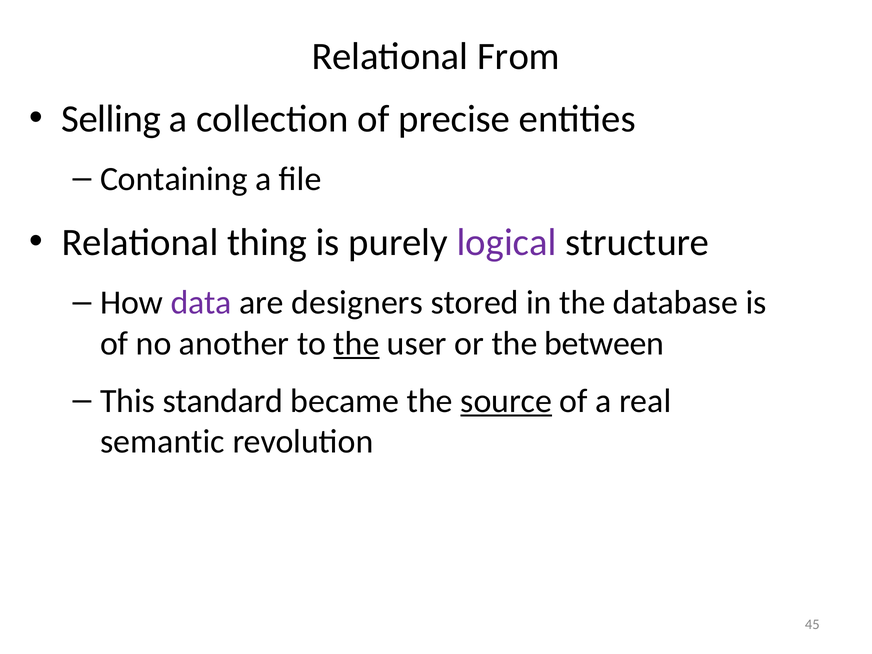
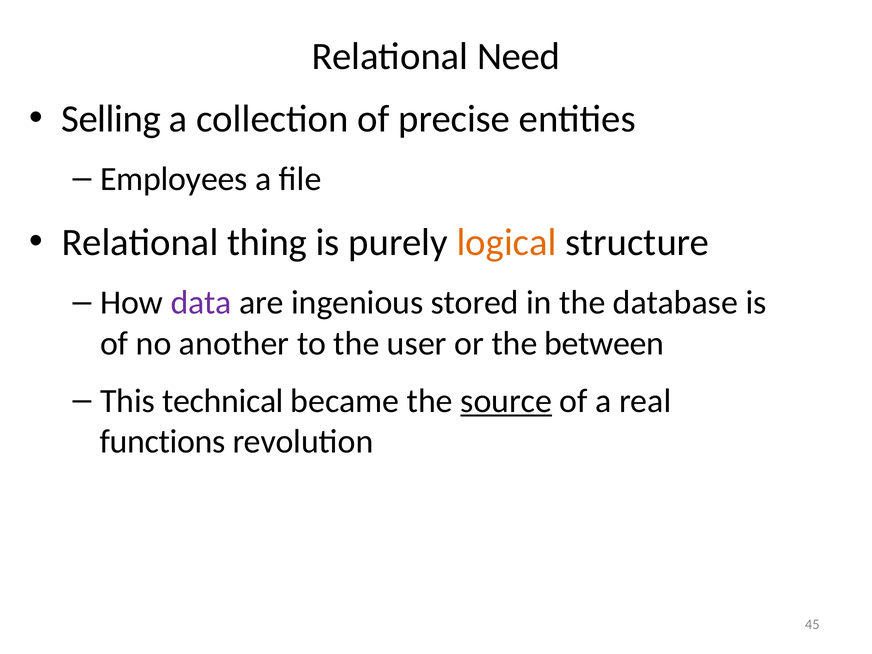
From: From -> Need (519, 57)
Containing: Containing -> Employees (174, 179)
logical colour: purple -> orange (507, 242)
designers: designers -> ingenious (357, 303)
the underline: present -> none (356, 343)
standard: standard -> technical (223, 401)
semantic: semantic -> functions (163, 442)
